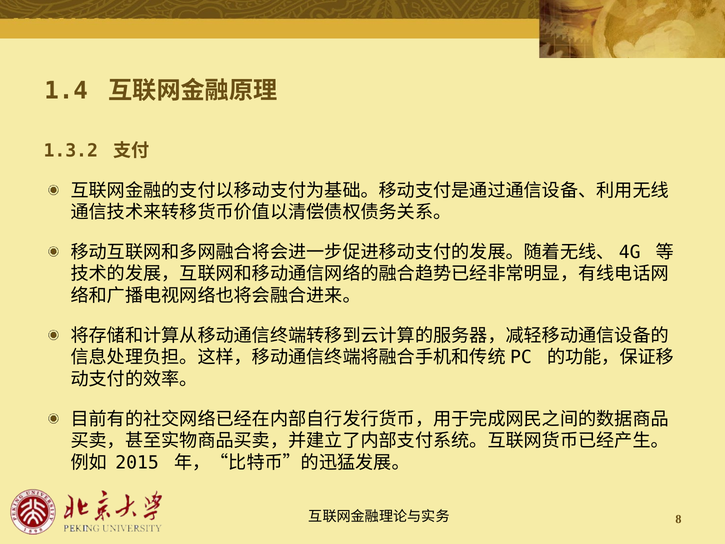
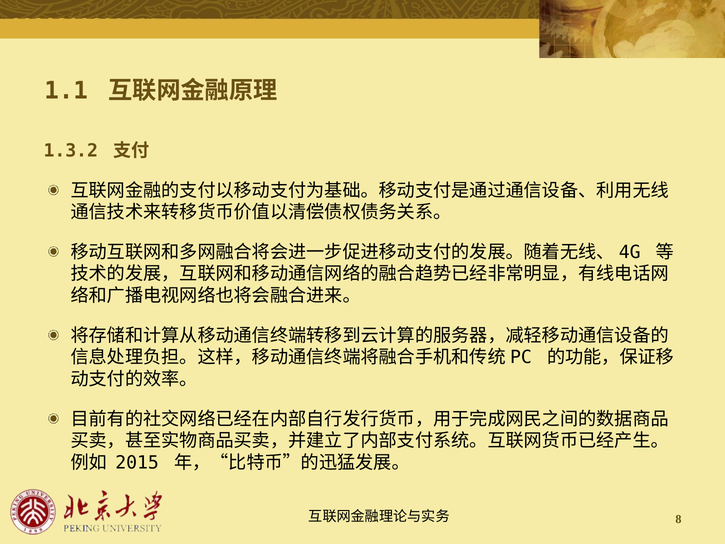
1.4: 1.4 -> 1.1 (66, 91)
